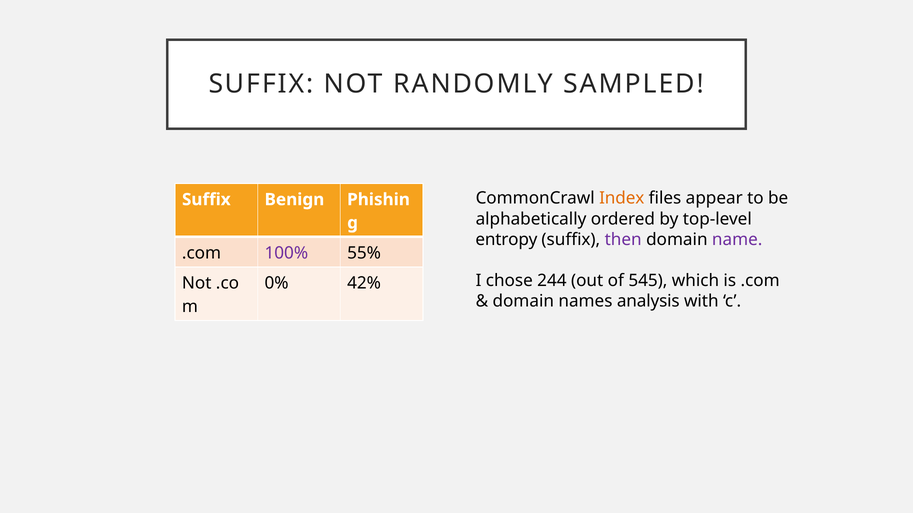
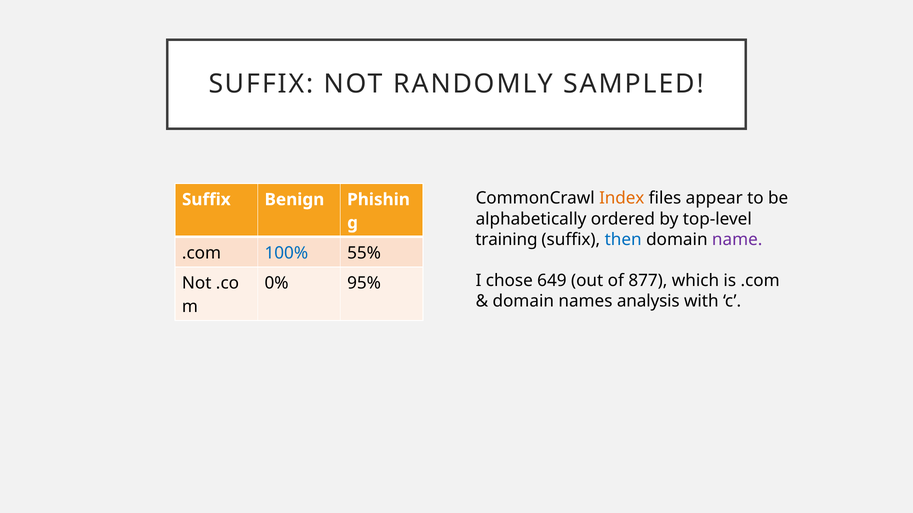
entropy: entropy -> training (506, 240)
then colour: purple -> blue (623, 240)
100% colour: purple -> blue (286, 253)
244: 244 -> 649 (552, 281)
545: 545 -> 877 (648, 281)
42%: 42% -> 95% (364, 283)
